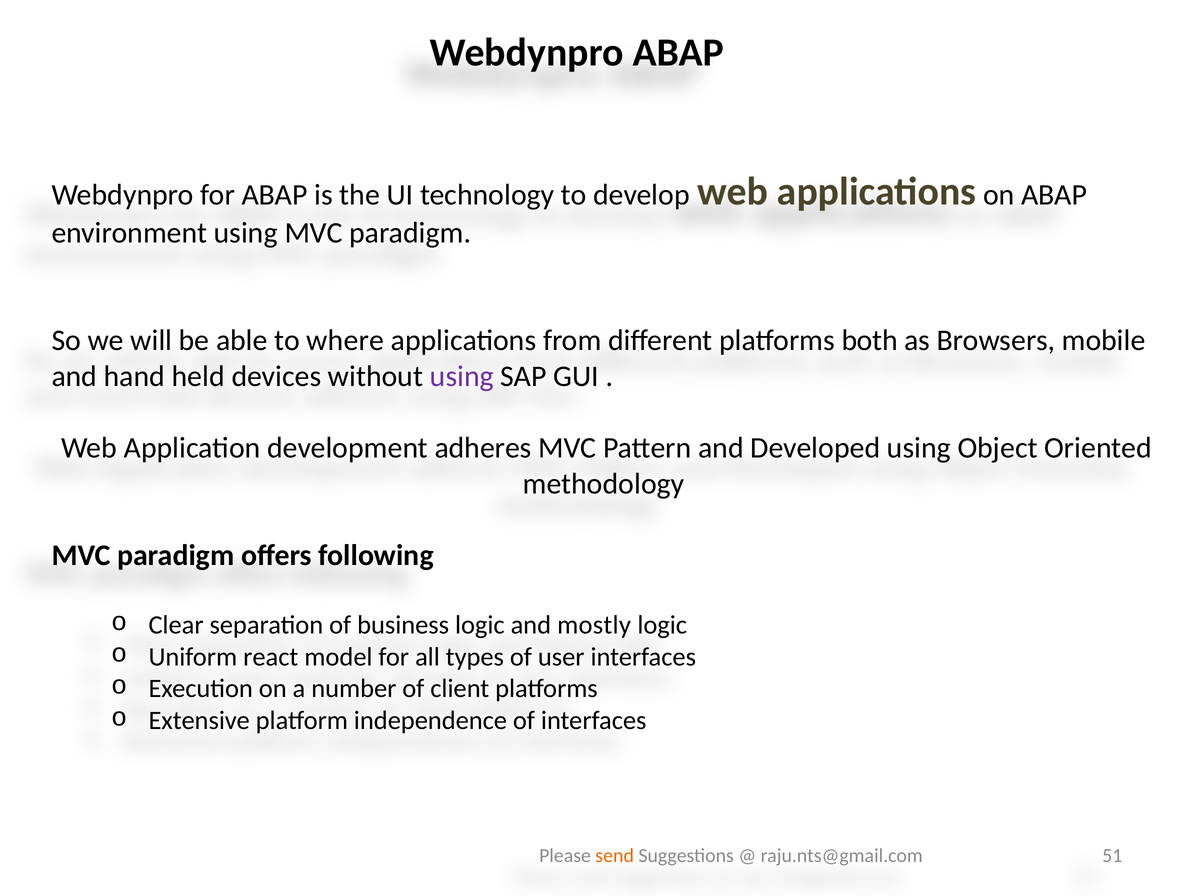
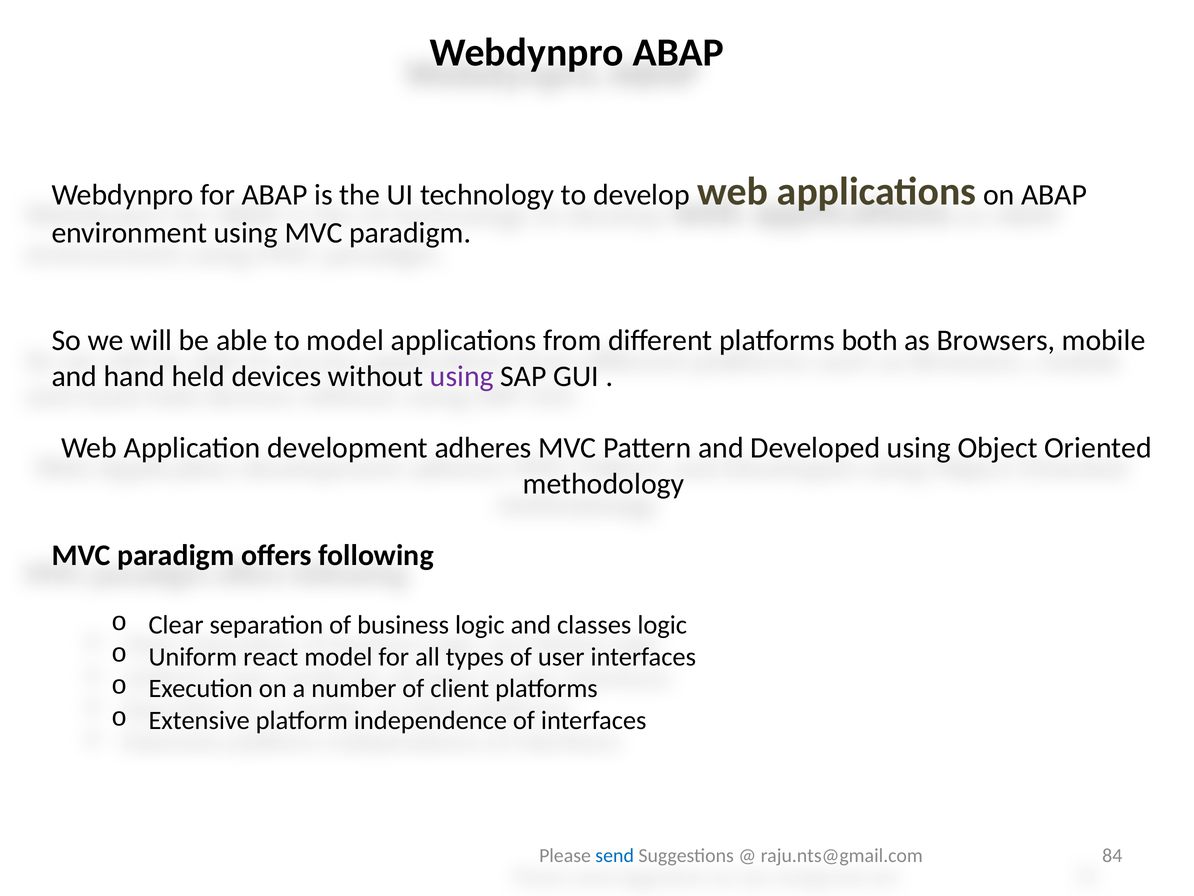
to where: where -> model (345, 340)
mostly: mostly -> classes (594, 625)
send colour: orange -> blue (615, 855)
51: 51 -> 84 (1112, 855)
